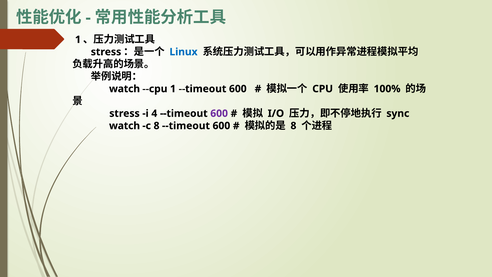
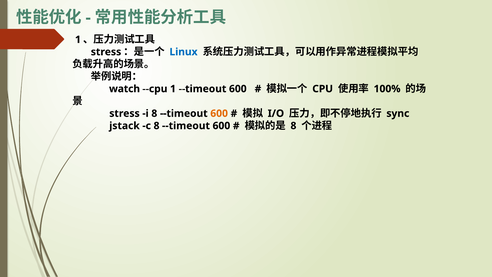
i 4: 4 -> 8 (154, 113)
600 colour: purple -> orange (219, 113)
watch: watch -> jstack (124, 126)
